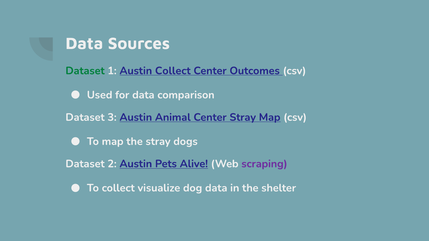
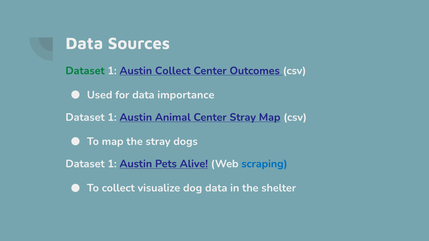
comparison: comparison -> importance (186, 95)
3: 3 -> 1 (112, 117)
2: 2 -> 1 (112, 164)
scraping colour: purple -> blue (264, 164)
